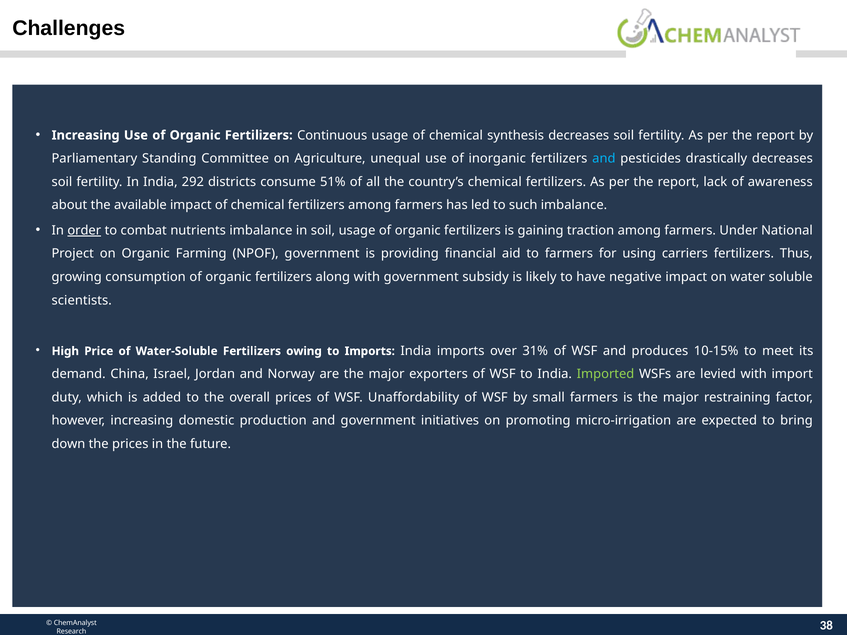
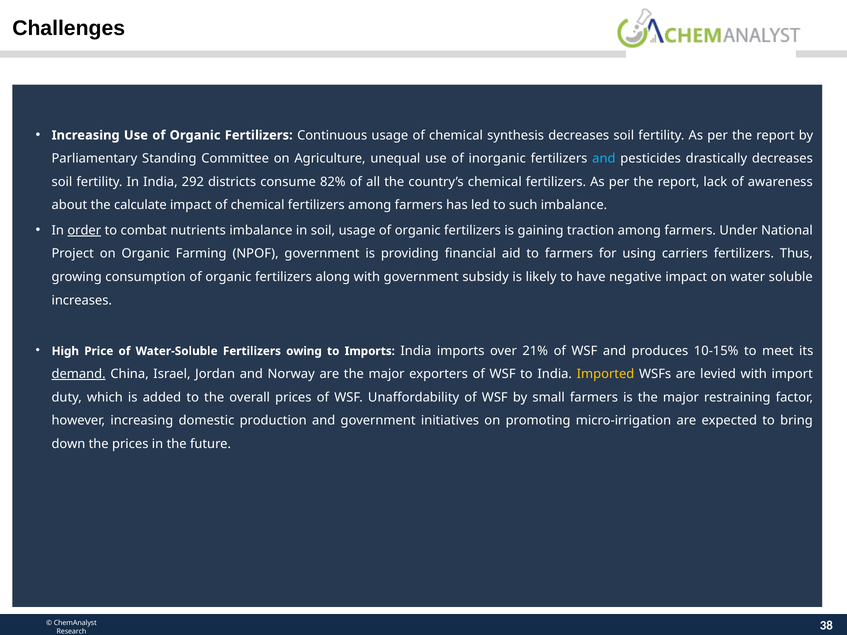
51%: 51% -> 82% (333, 182)
available: available -> calculate (140, 205)
scientists: scientists -> increases (82, 300)
31%: 31% -> 21% (535, 351)
demand underline: none -> present (79, 374)
Imported colour: light green -> yellow (606, 374)
